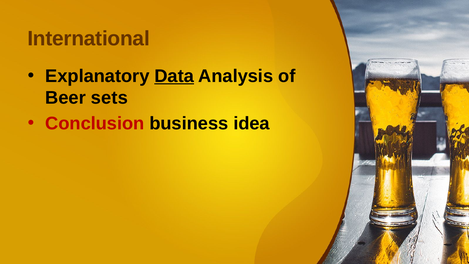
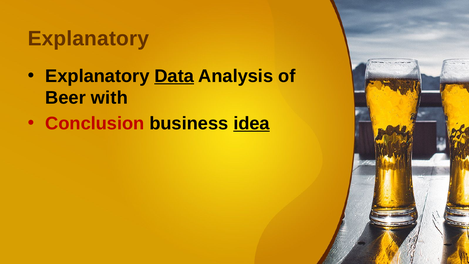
International: International -> Explanatory (88, 39)
sets: sets -> with (109, 98)
idea underline: none -> present (252, 123)
